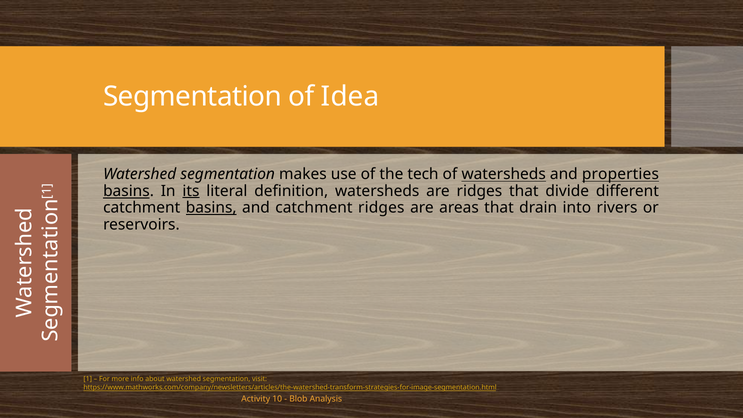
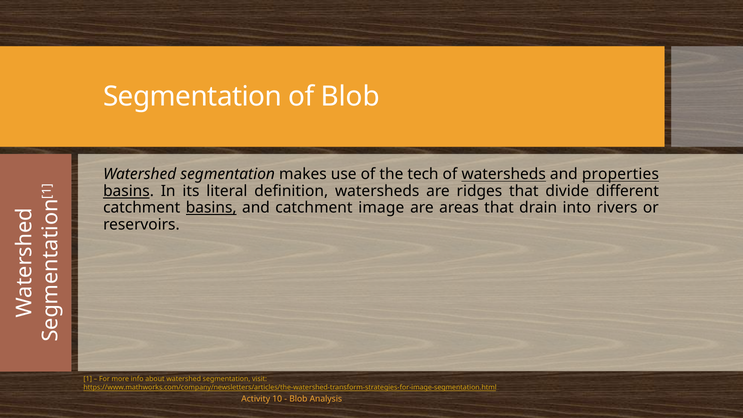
of Idea: Idea -> Blob (350, 97)
its underline: present -> none (191, 191)
catchment ridges: ridges -> image (381, 208)
